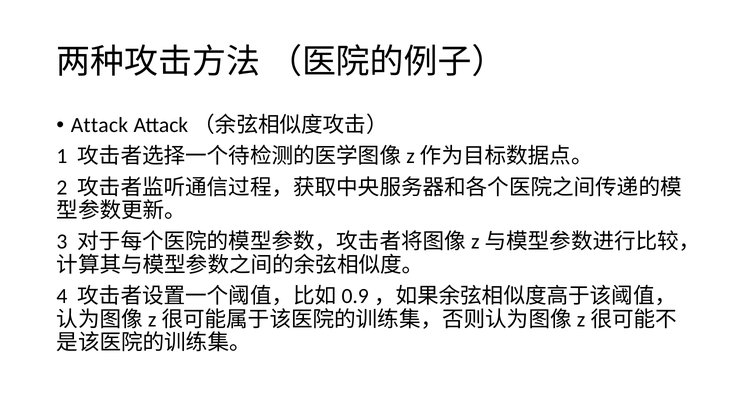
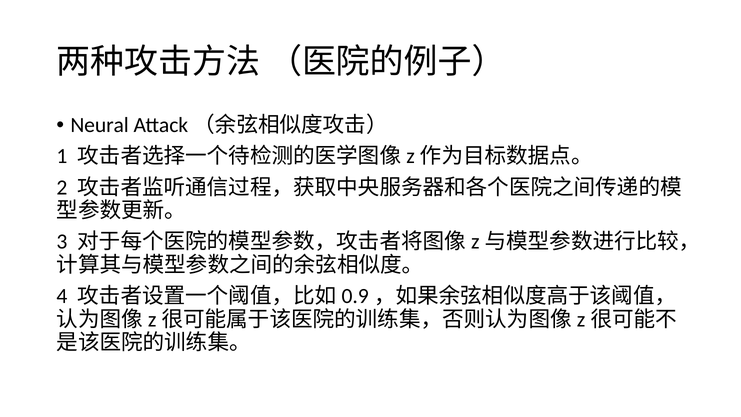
Attack: Attack -> Neural (100, 125)
